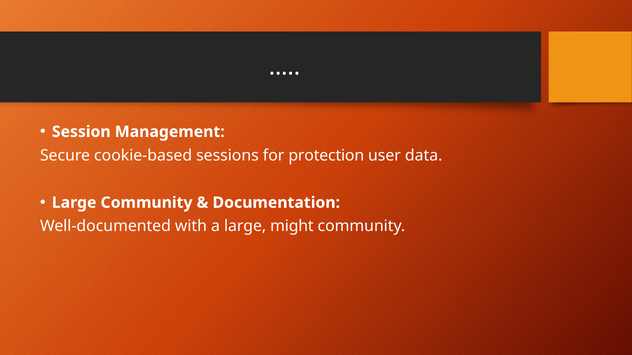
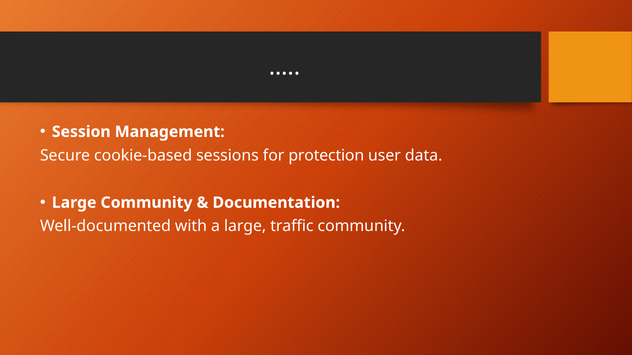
might: might -> traffic (292, 227)
